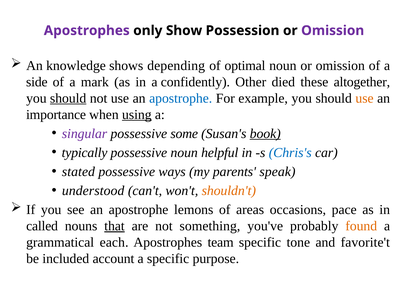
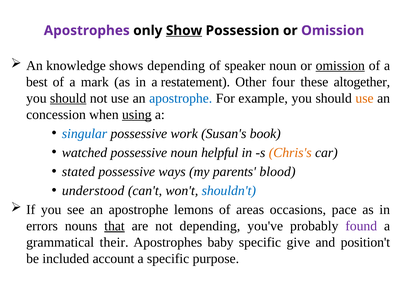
Show underline: none -> present (184, 31)
optimal: optimal -> speaker (245, 66)
omission underline: none -> present (340, 66)
side: side -> best (37, 82)
confidently: confidently -> restatement (195, 82)
died: died -> four (283, 82)
importance: importance -> concession (56, 115)
singular colour: purple -> blue (85, 134)
some: some -> work (184, 134)
book underline: present -> none (265, 134)
typically: typically -> watched (85, 153)
Chris's colour: blue -> orange (290, 153)
speak: speak -> blood (277, 172)
shouldn't colour: orange -> blue (229, 191)
called: called -> errors (42, 226)
not something: something -> depending (210, 226)
found colour: orange -> purple (361, 226)
each: each -> their (114, 242)
team: team -> baby (221, 242)
tone: tone -> give (298, 242)
favorite't: favorite't -> position't (365, 242)
